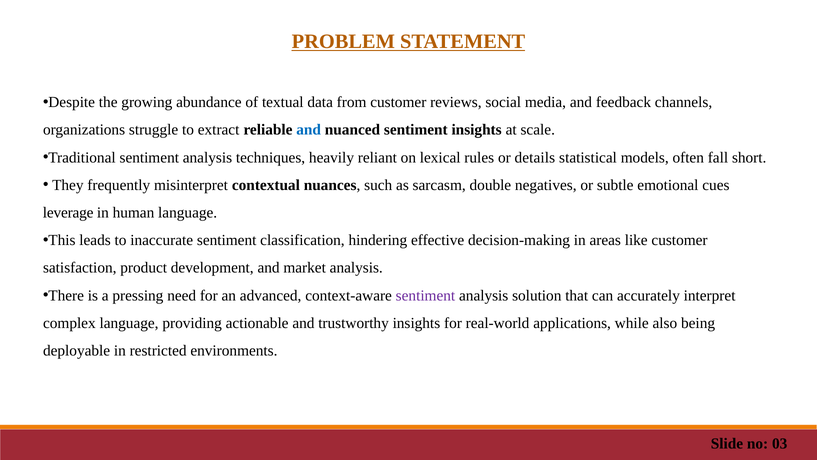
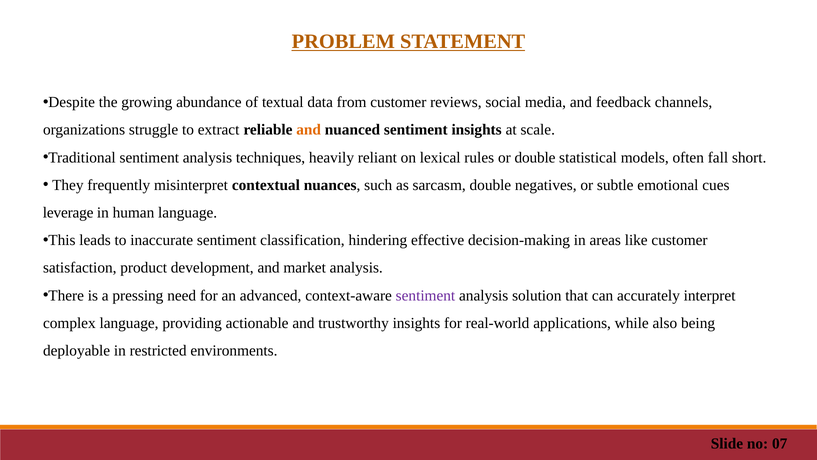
and colour: blue -> orange (309, 130)
or details: details -> double (535, 157)
03: 03 -> 07 (780, 443)
